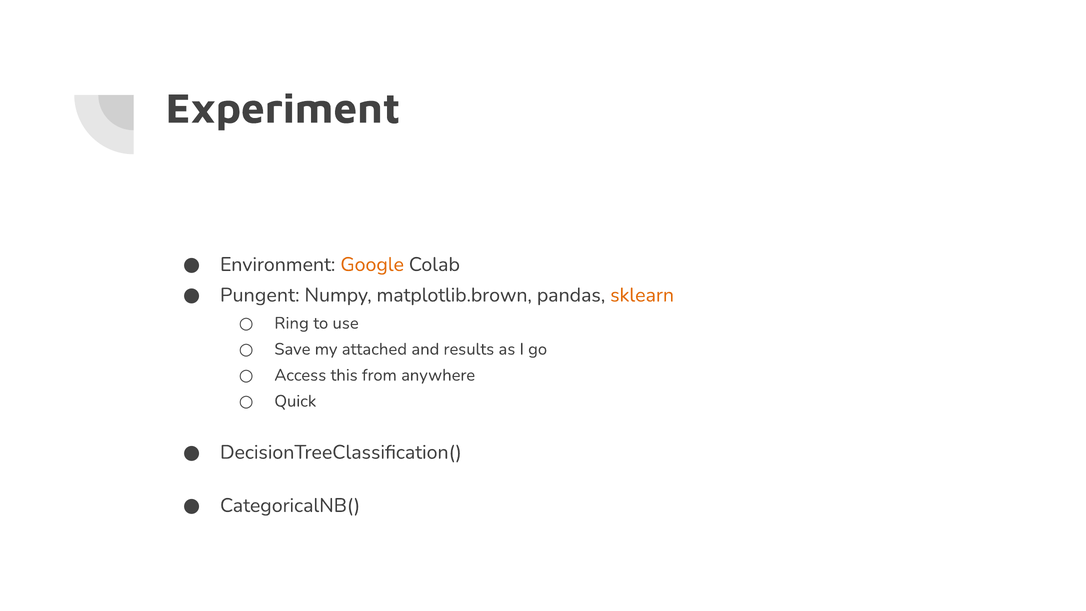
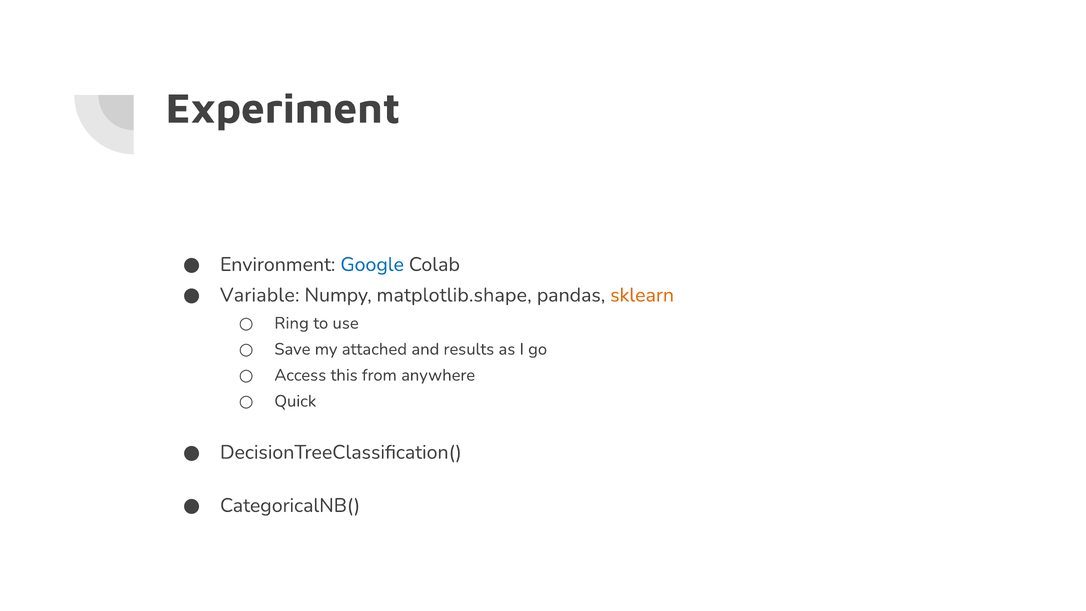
Google colour: orange -> blue (372, 264)
Pungent: Pungent -> Variable (260, 295)
matplotlib.brown: matplotlib.brown -> matplotlib.shape (454, 295)
